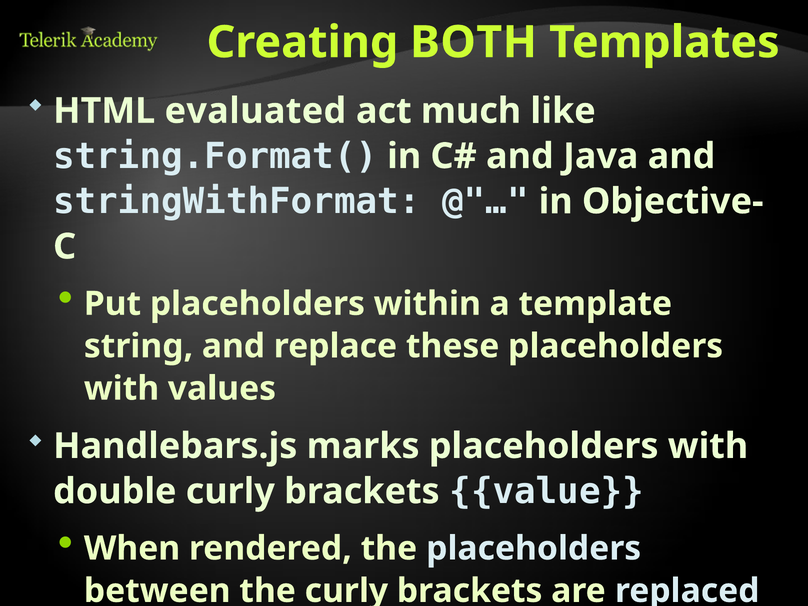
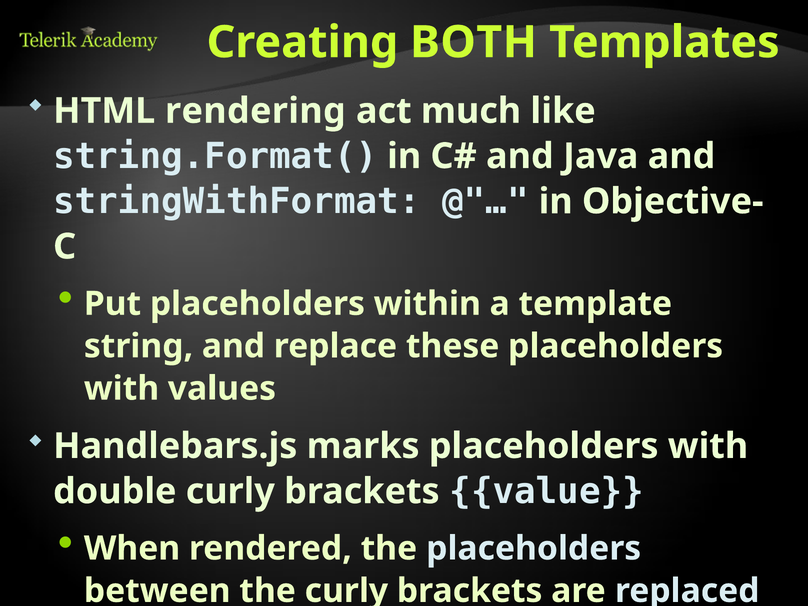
evaluated: evaluated -> rendering (255, 111)
